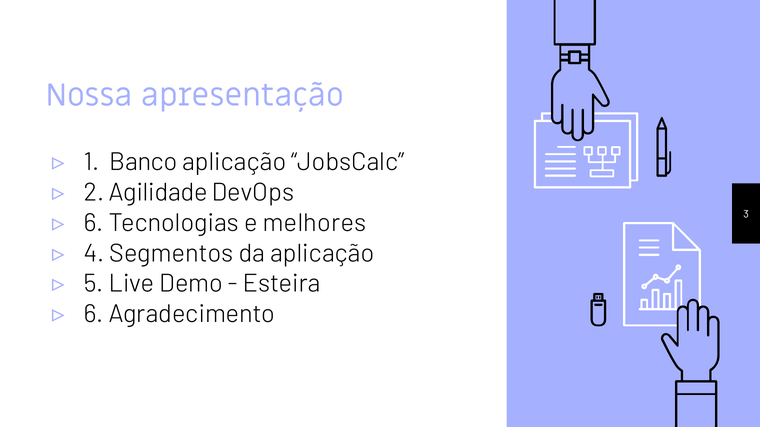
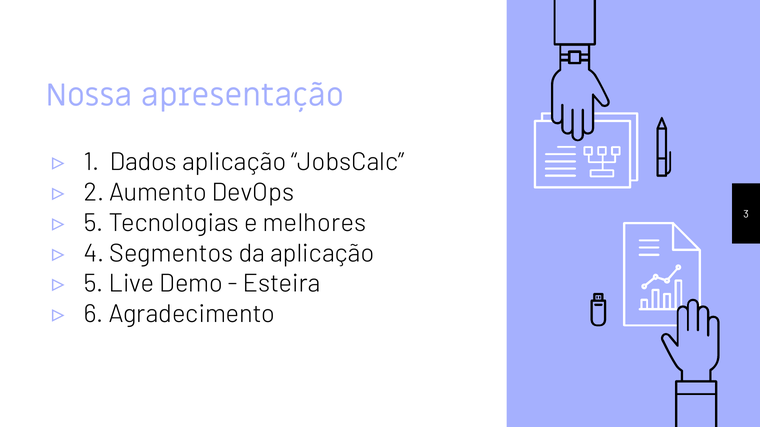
Banco: Banco -> Dados (143, 162)
Agilidade: Agilidade -> Aumento (158, 193)
6: 6 -> 5 (94, 223)
